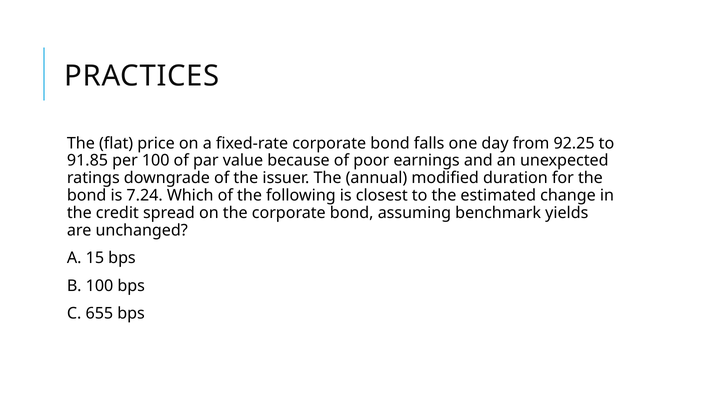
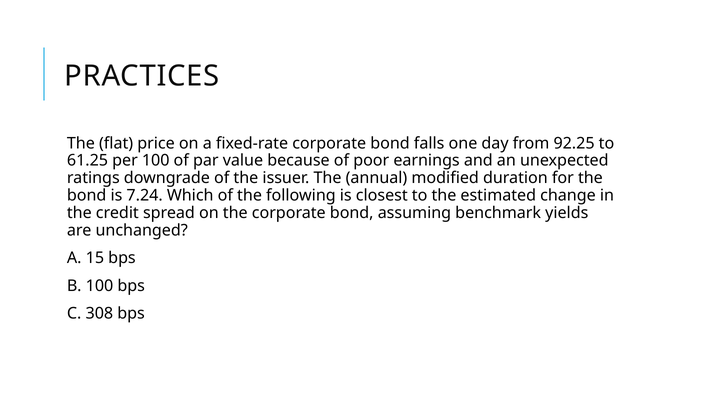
91.85: 91.85 -> 61.25 (88, 160)
655: 655 -> 308 (99, 313)
